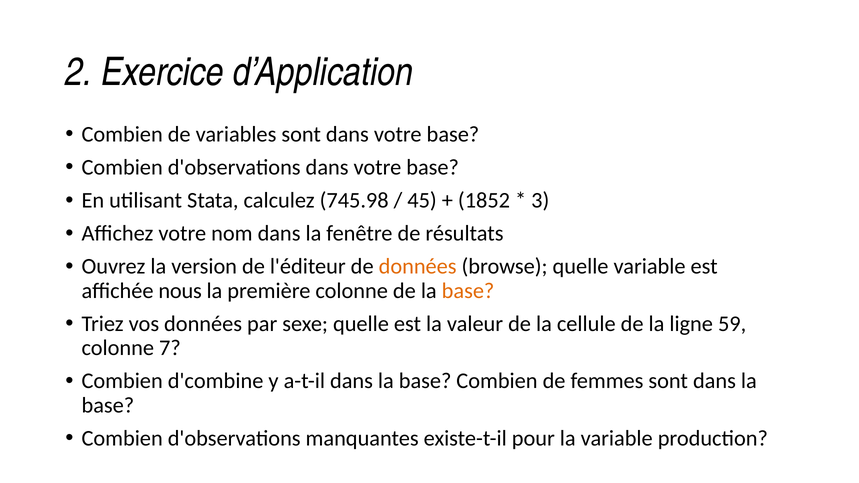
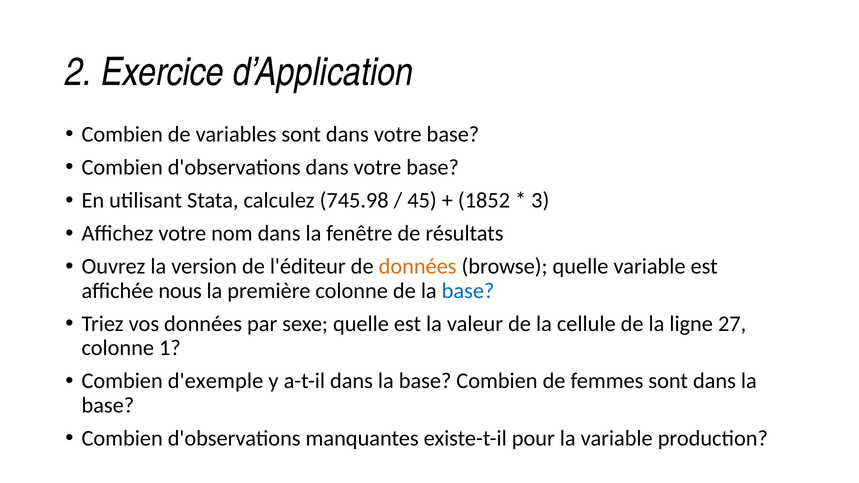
base colour: orange -> blue (468, 291)
59: 59 -> 27 (732, 324)
7: 7 -> 1 (170, 348)
d'combine: d'combine -> d'exemple (216, 381)
